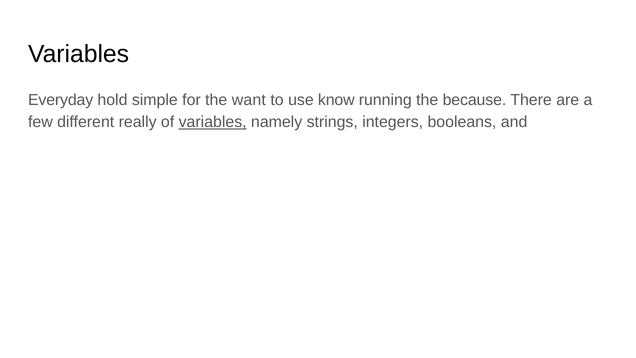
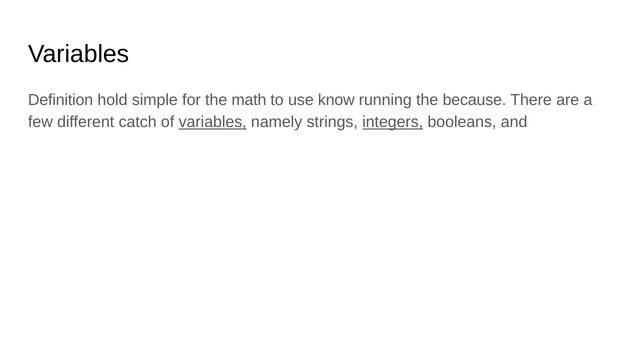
Everyday: Everyday -> Definition (61, 100)
want: want -> math (249, 100)
really: really -> catch (138, 122)
integers underline: none -> present (393, 122)
